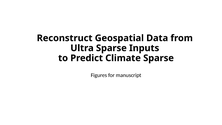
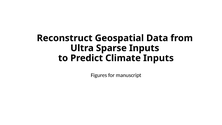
Climate Sparse: Sparse -> Inputs (158, 58)
